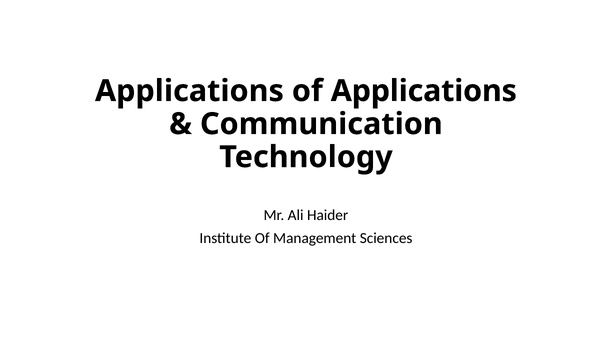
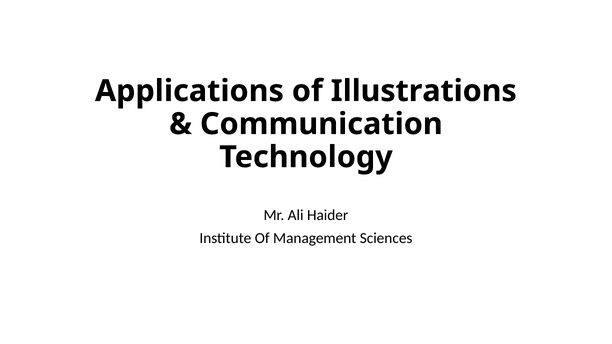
of Applications: Applications -> Illustrations (424, 91)
